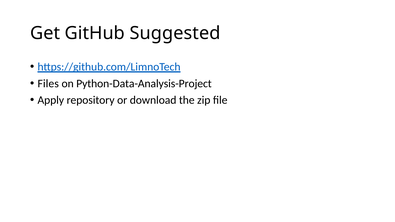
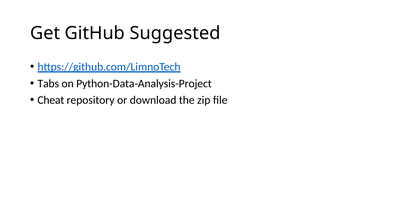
Files: Files -> Tabs (48, 84)
Apply: Apply -> Cheat (51, 100)
